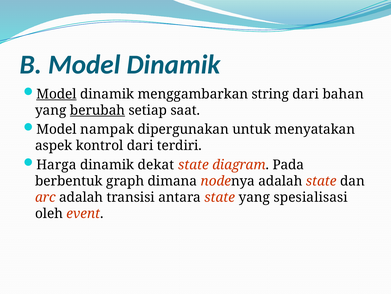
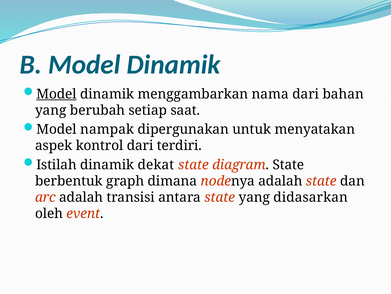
string: string -> nama (270, 94)
berubah underline: present -> none (98, 110)
Harga: Harga -> Istilah (56, 164)
diagram Pada: Pada -> State (288, 164)
spesialisasi: spesialisasi -> didasarkan (311, 197)
